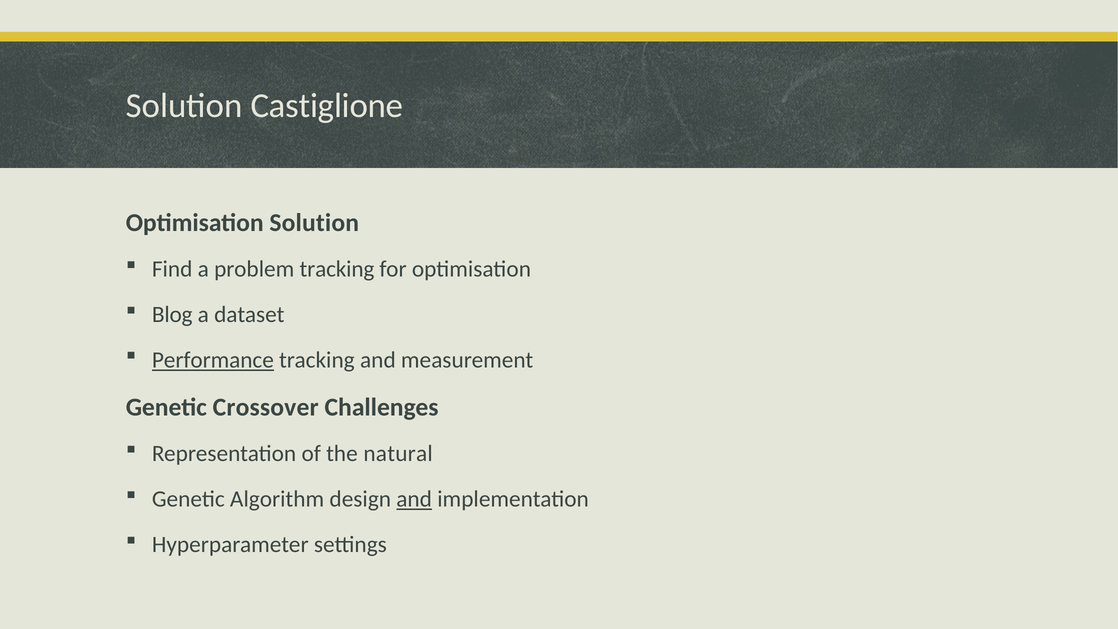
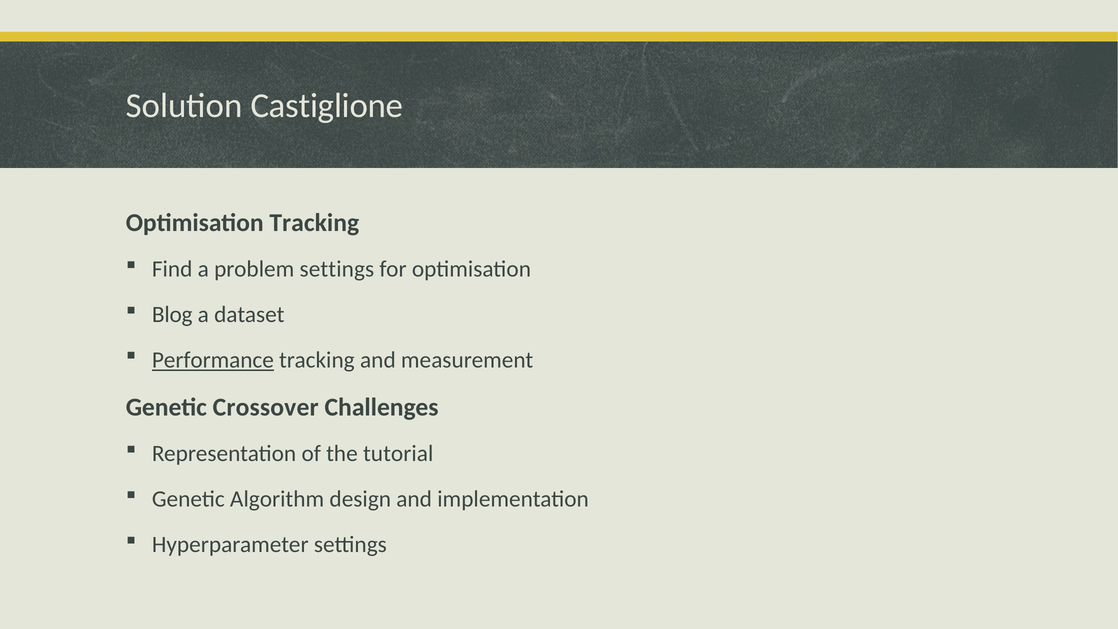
Optimisation Solution: Solution -> Tracking (314, 223)
problem tracking: tracking -> settings (337, 269)
natural: natural -> tutorial (398, 454)
and underline: present -> none (414, 499)
